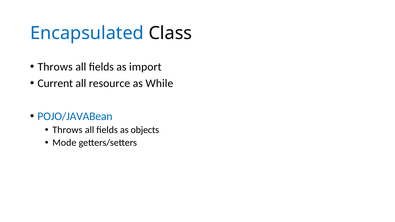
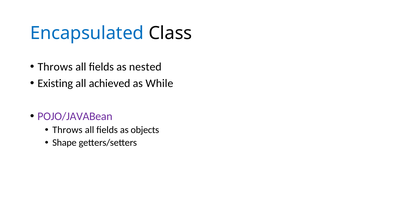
import: import -> nested (145, 67)
Current: Current -> Existing (55, 83)
resource: resource -> achieved (110, 83)
POJO/JAVABean colour: blue -> purple (75, 116)
Mode: Mode -> Shape (64, 143)
